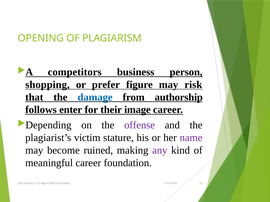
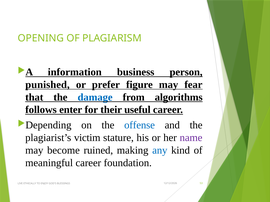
competitors: competitors -> information (75, 72)
shopping: shopping -> punished (47, 85)
risk: risk -> fear (193, 85)
authorship: authorship -> algorithms (179, 97)
image: image -> useful (137, 110)
offense colour: purple -> blue (140, 125)
any colour: purple -> blue (160, 151)
